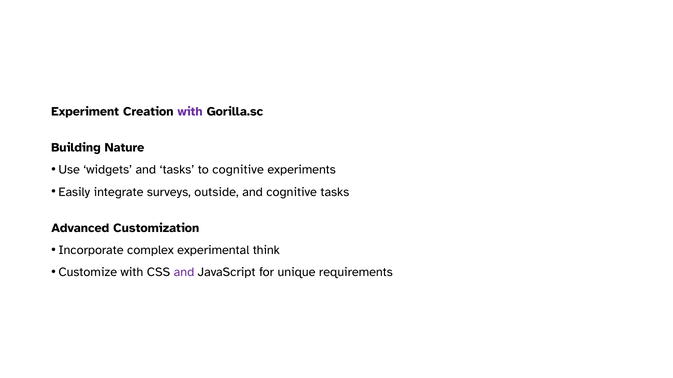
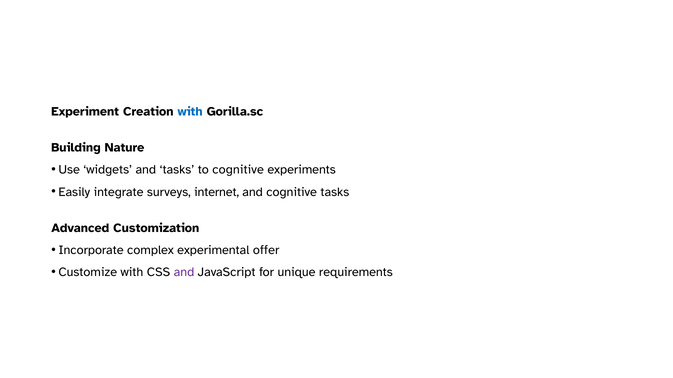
with colour: purple -> blue (190, 112)
outside: outside -> internet (217, 192)
think: think -> offer (266, 251)
